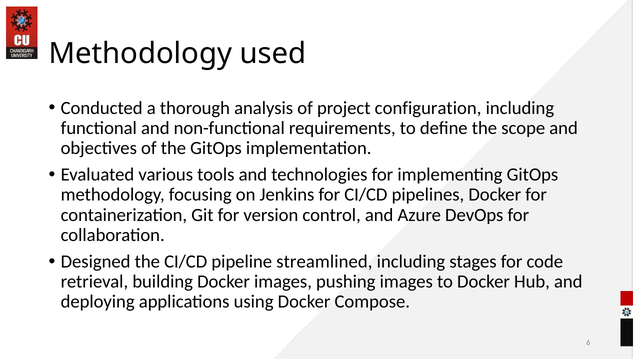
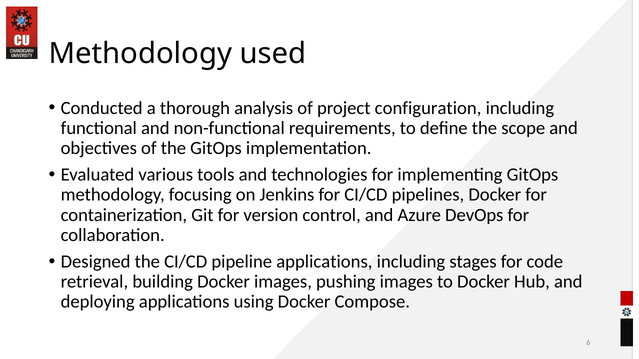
pipeline streamlined: streamlined -> applications (324, 262)
